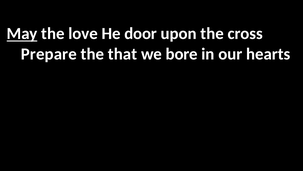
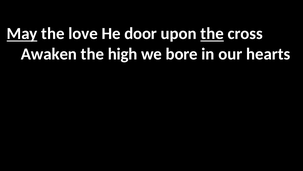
the underline: none -> present (212, 34)
Prepare: Prepare -> Awaken (49, 54)
that: that -> high (123, 54)
